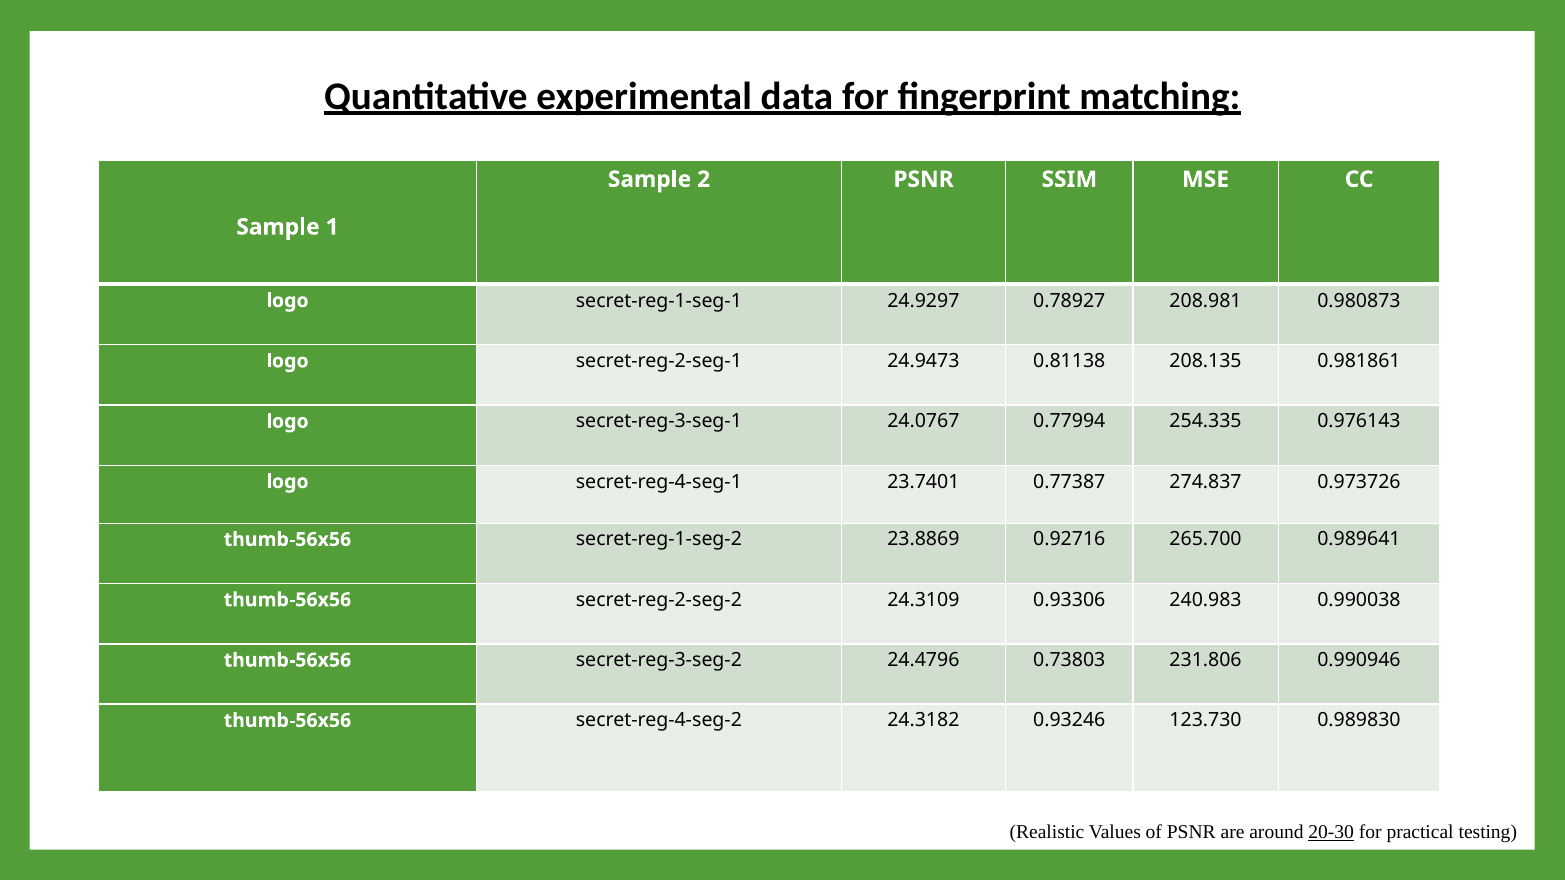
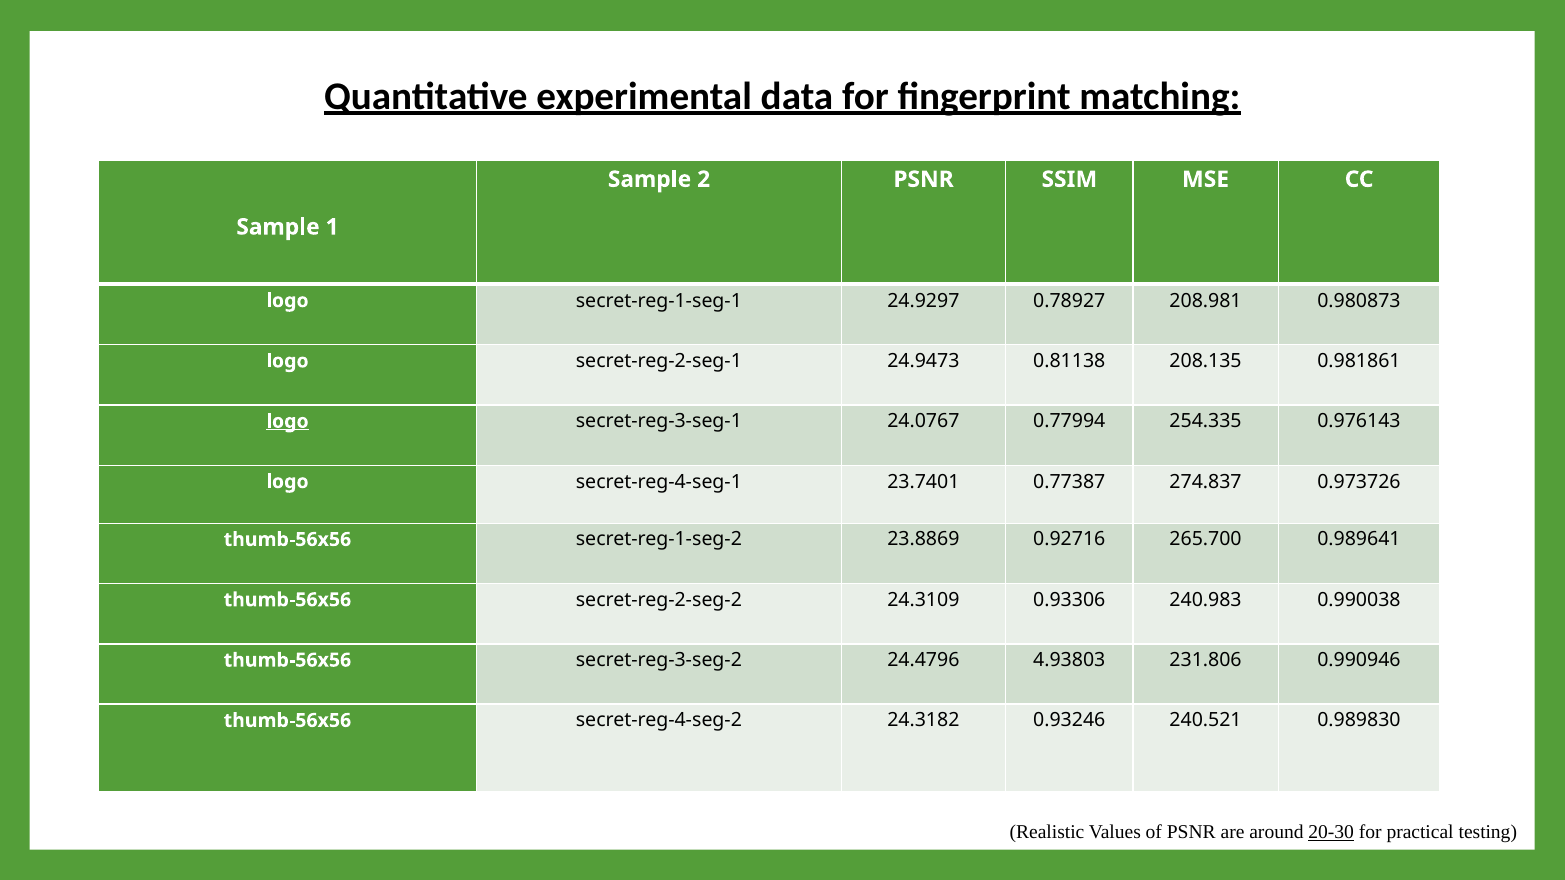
logo underline: none -> present (287, 421)
0.73803: 0.73803 -> 4.93803 (1069, 660)
123.730: 123.730 -> 240.521 (1206, 721)
